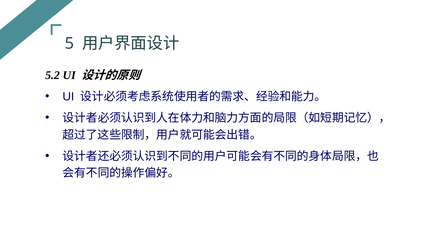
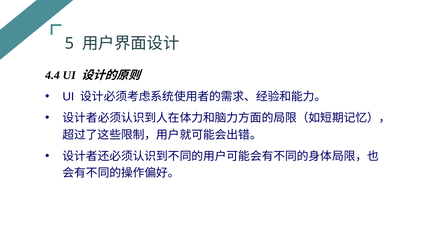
5.2: 5.2 -> 4.4 (52, 75)
